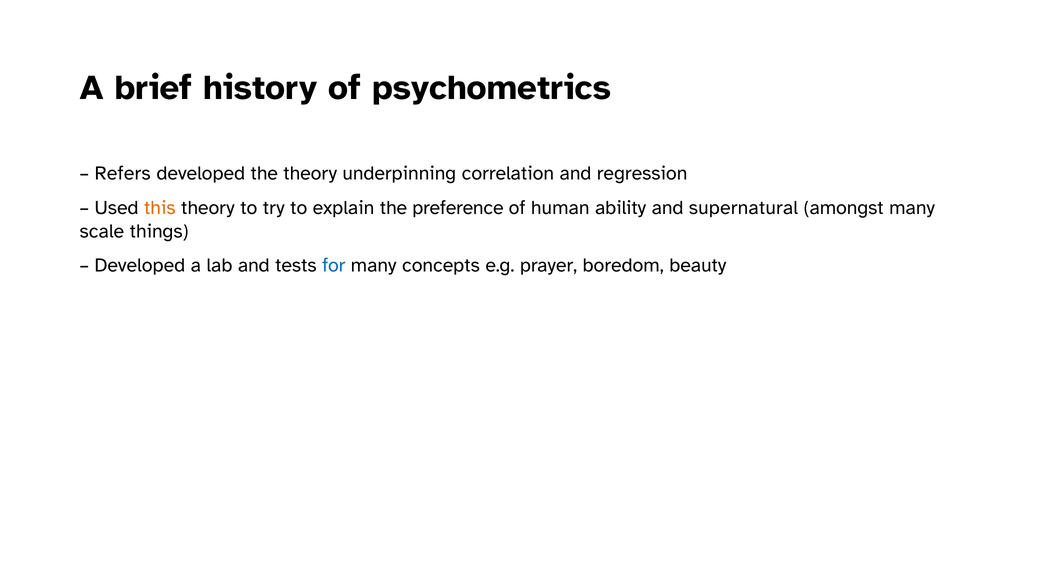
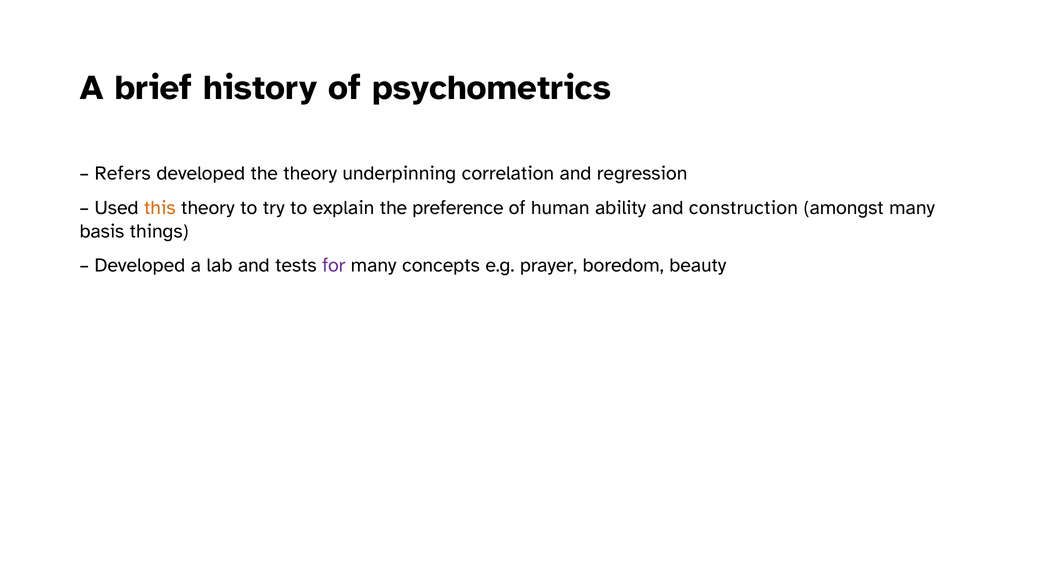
supernatural: supernatural -> construction (743, 208)
scale: scale -> basis (102, 231)
for colour: blue -> purple (334, 265)
